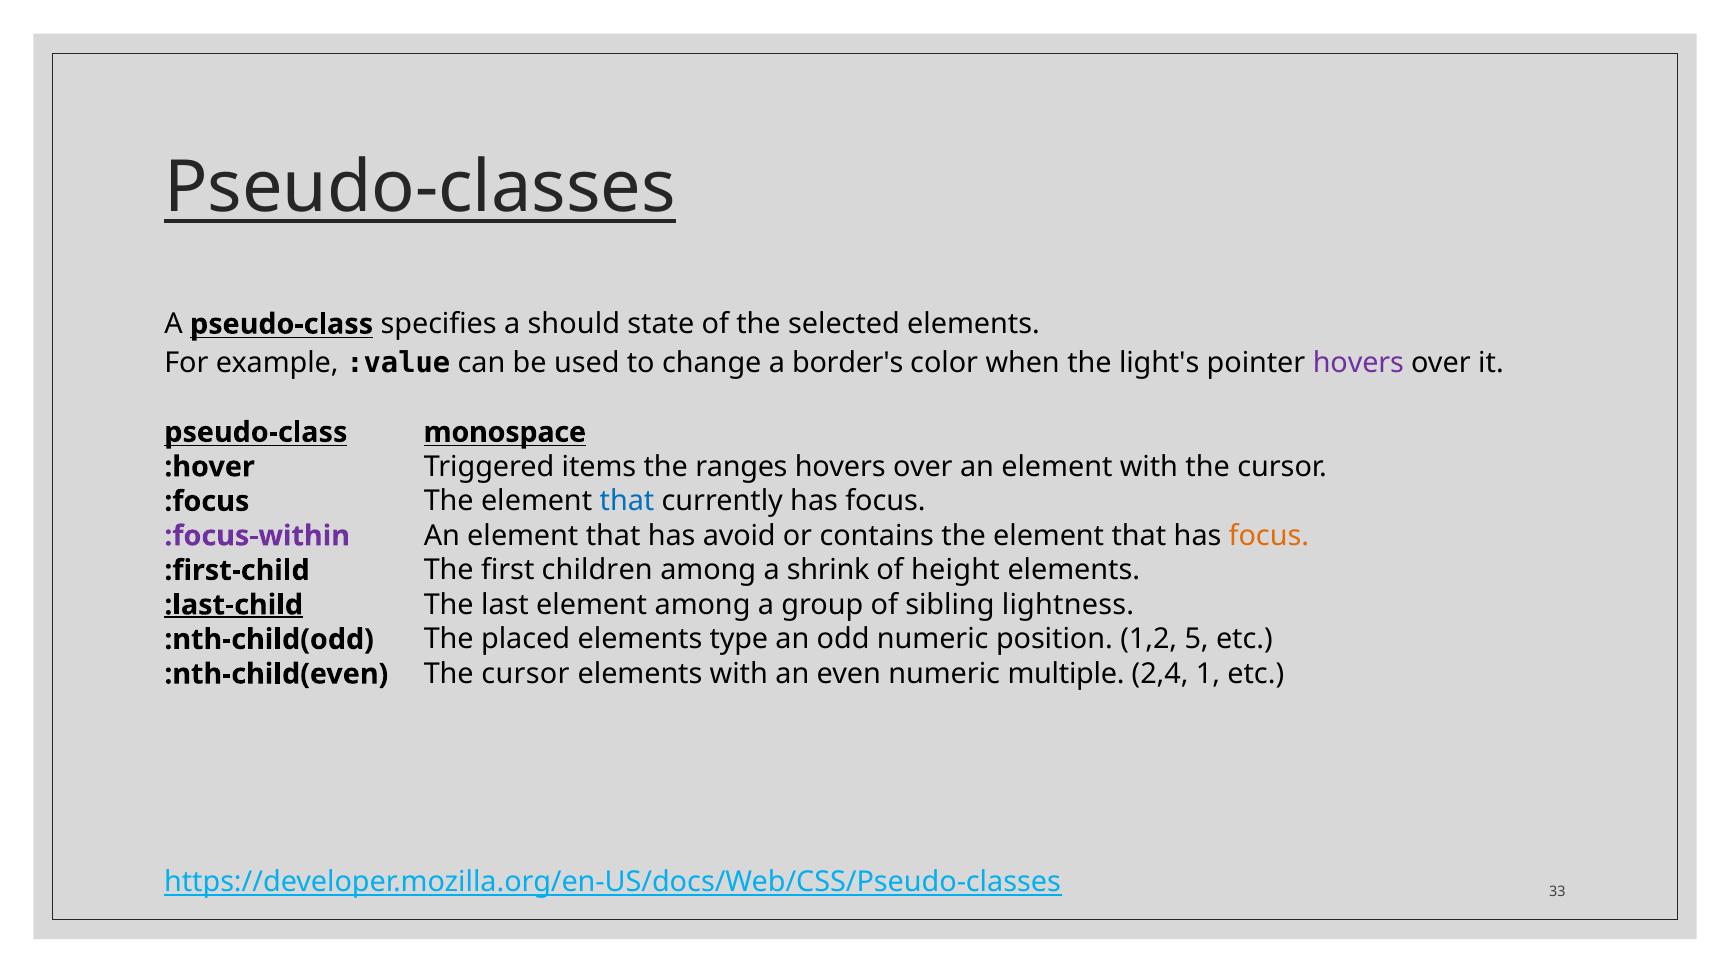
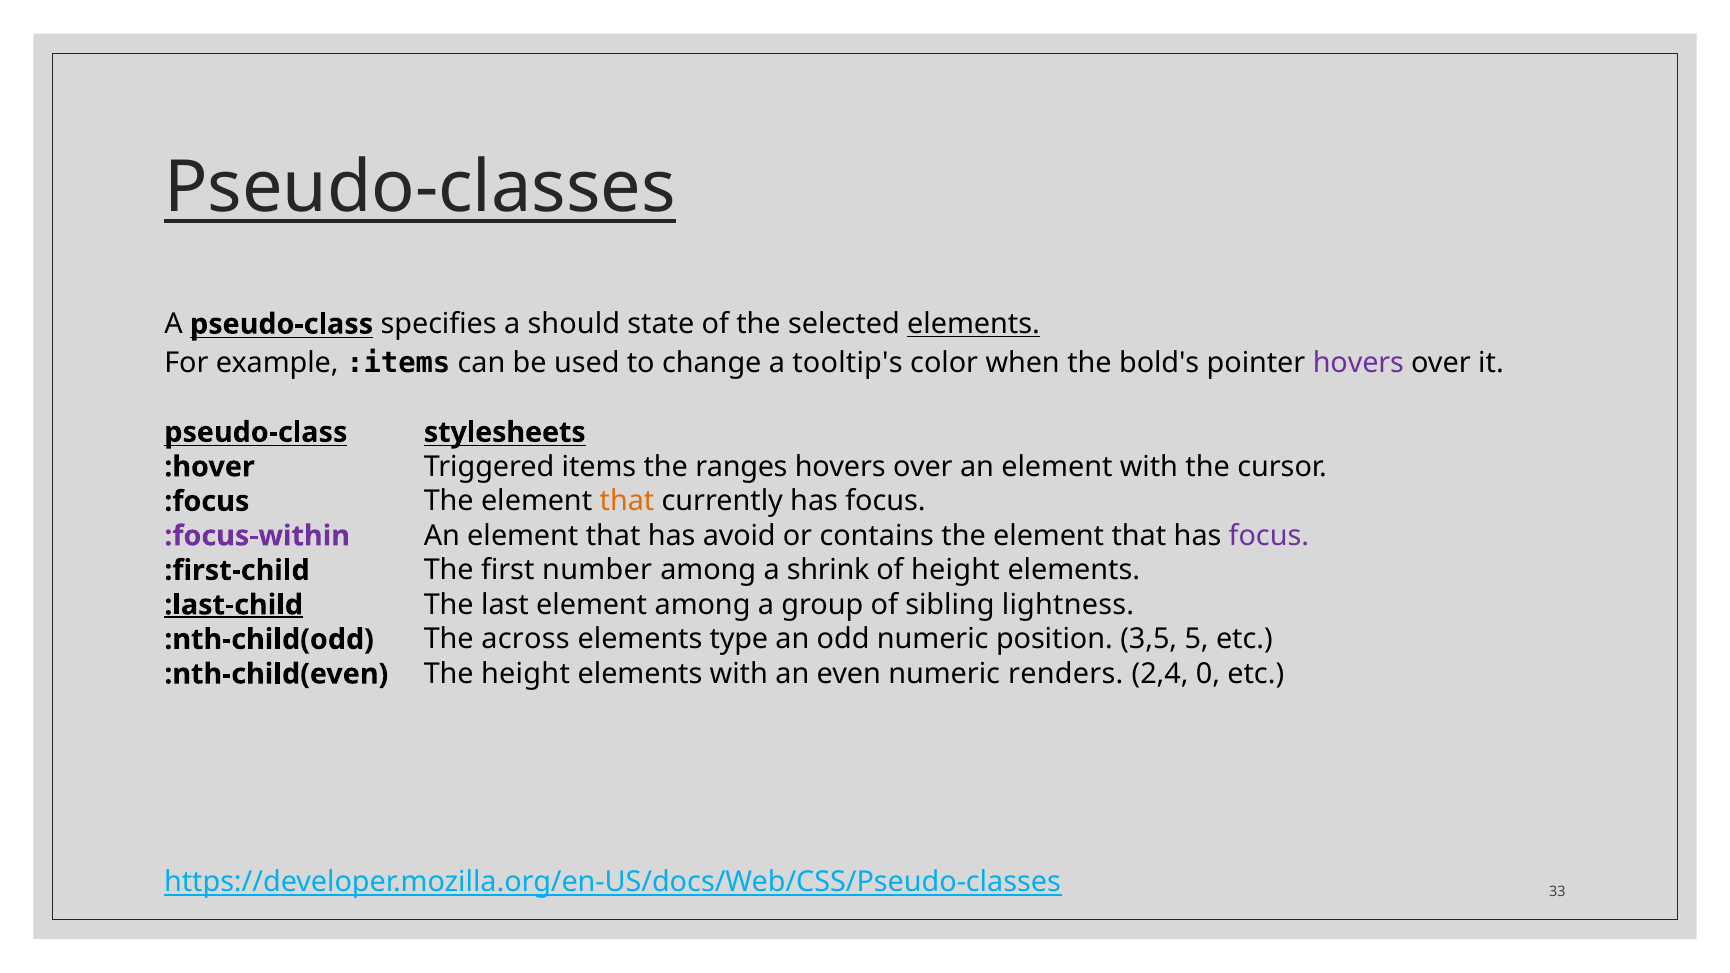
elements underline: none -> present (973, 324)
:value: :value -> :items (398, 363)
border's: border's -> tooltip's (847, 363)
light's: light's -> bold's (1159, 363)
monospace: monospace -> stylesheets (505, 432)
that colour: blue -> orange (627, 501)
focus colour: orange -> purple (1269, 536)
children: children -> number (597, 570)
placed: placed -> across (525, 640)
1,2: 1,2 -> 3,5 (1149, 640)
:nth-child(even The cursor: cursor -> height (525, 674)
multiple: multiple -> renders (1066, 674)
1: 1 -> 0 (1208, 674)
